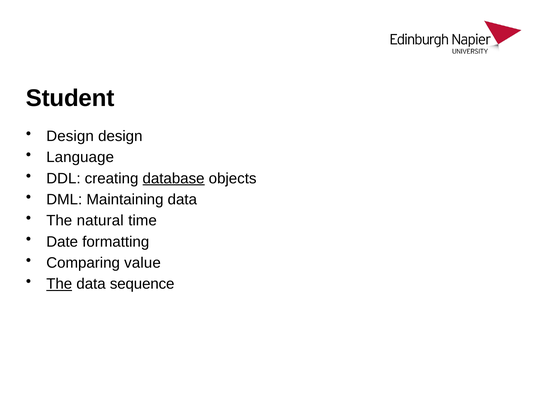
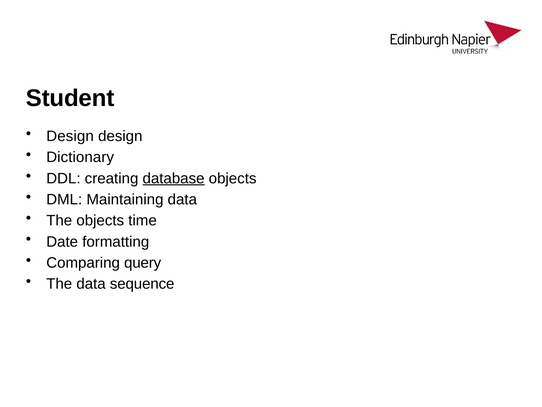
Language: Language -> Dictionary (80, 157)
The natural: natural -> objects (100, 220)
value: value -> query (143, 263)
The underline: present -> none (59, 284)
